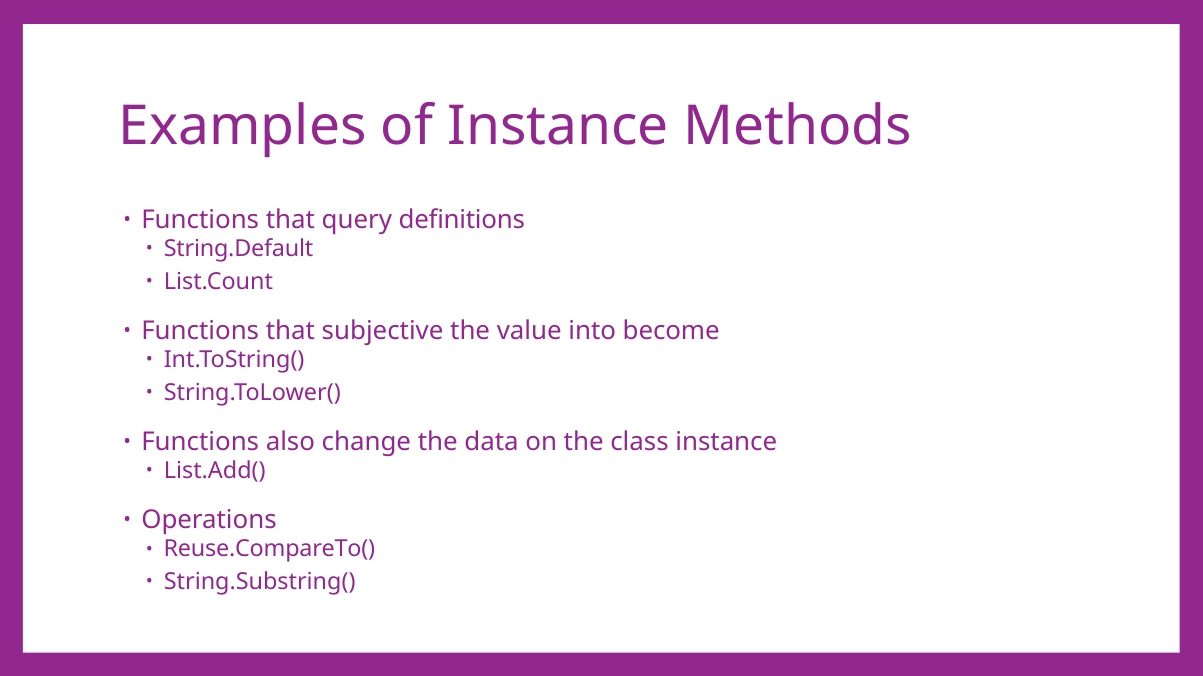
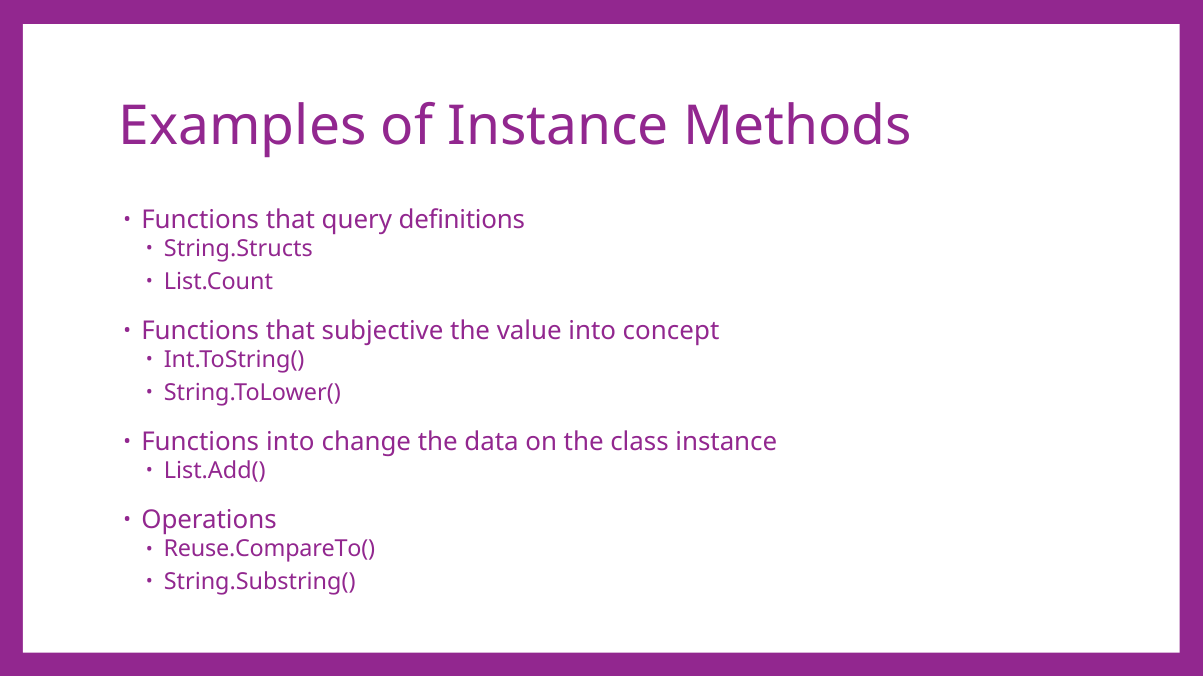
String.Default: String.Default -> String.Structs (238, 249)
become: become -> concept (671, 331)
Functions also: also -> into (290, 442)
